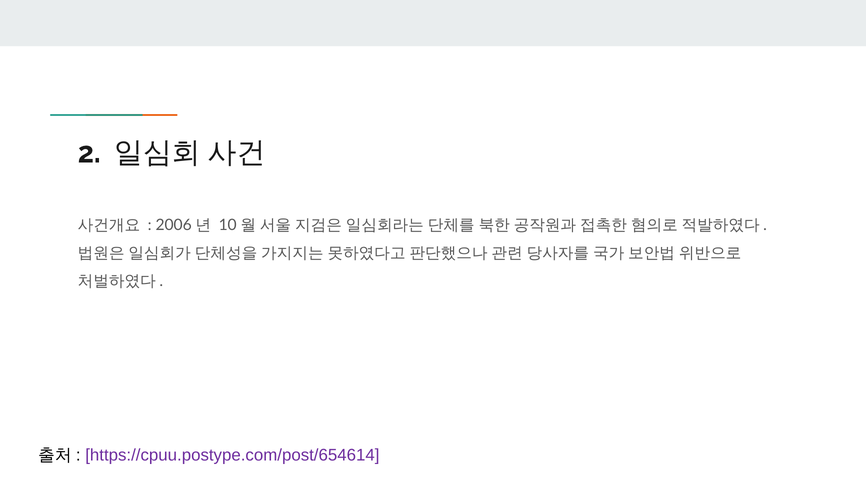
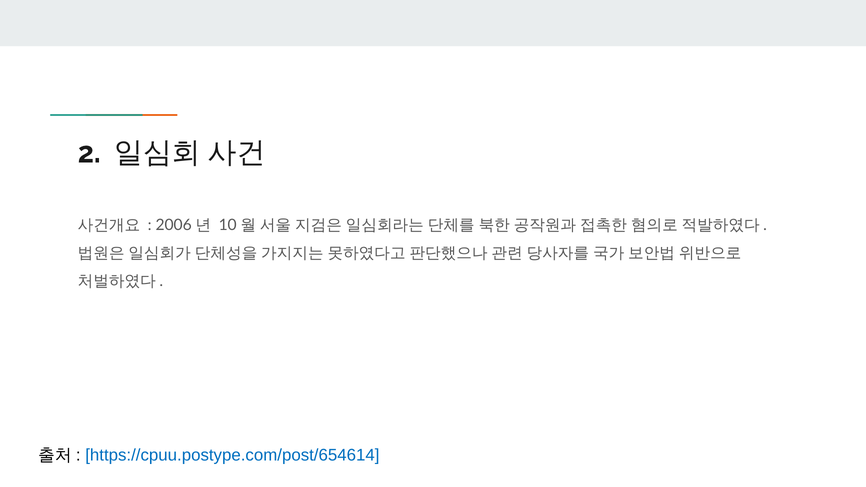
https://cpuu.postype.com/post/654614 colour: purple -> blue (232, 455)
